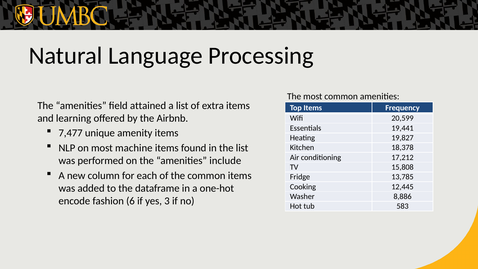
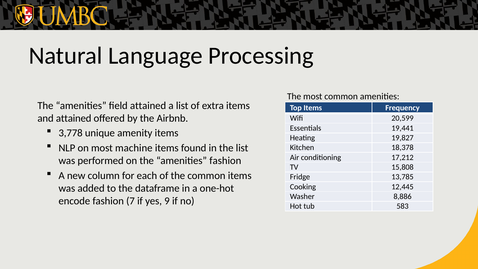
and learning: learning -> attained (74, 118)
7,477: 7,477 -> 3,778 (71, 133)
amenities include: include -> fashion (225, 161)
6: 6 -> 7 (131, 201)
3: 3 -> 9 (167, 201)
